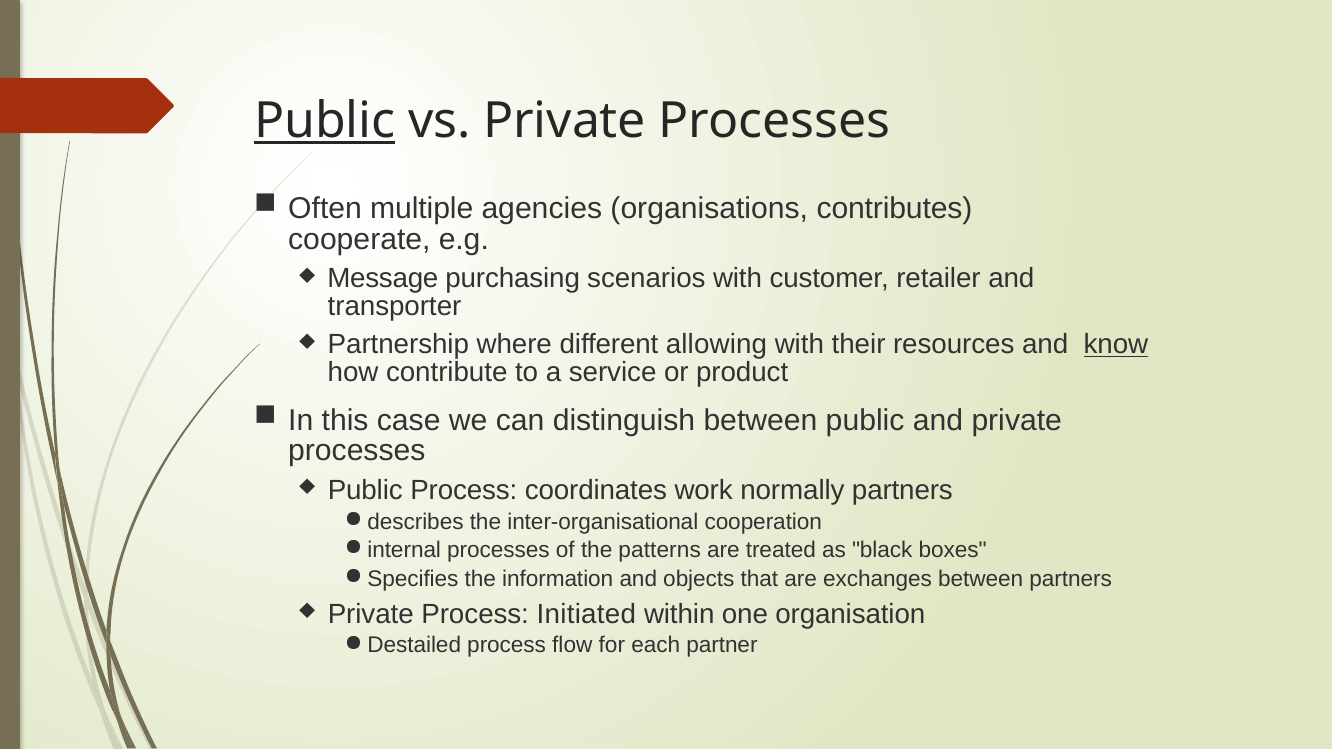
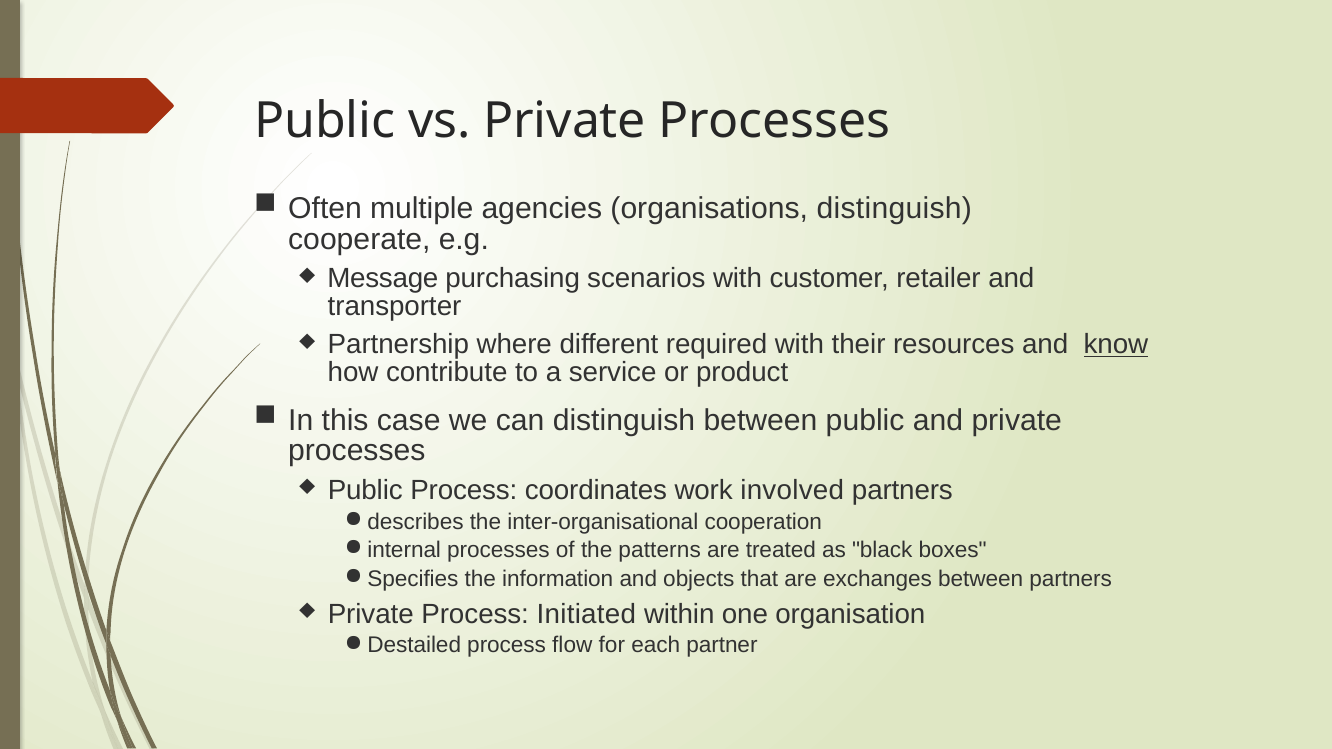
Public underline: present -> none (325, 121)
organisations contributes: contributes -> distinguish (894, 208)
allowing: allowing -> required (717, 345)
normally: normally -> involved (792, 490)
